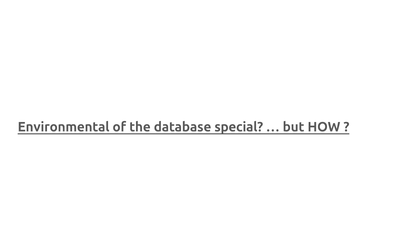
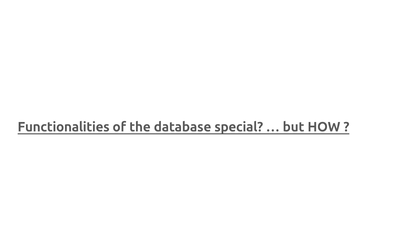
Environmental: Environmental -> Functionalities (64, 127)
